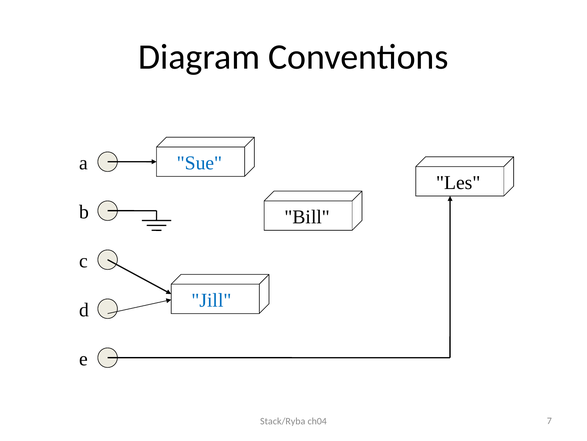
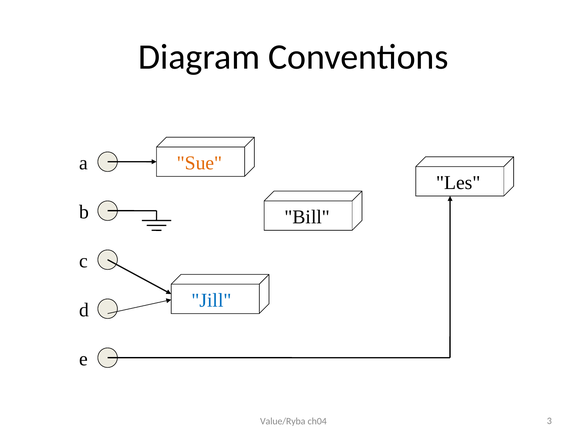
Sue colour: blue -> orange (200, 163)
Stack/Ryba: Stack/Ryba -> Value/Ryba (283, 420)
7: 7 -> 3 (549, 420)
